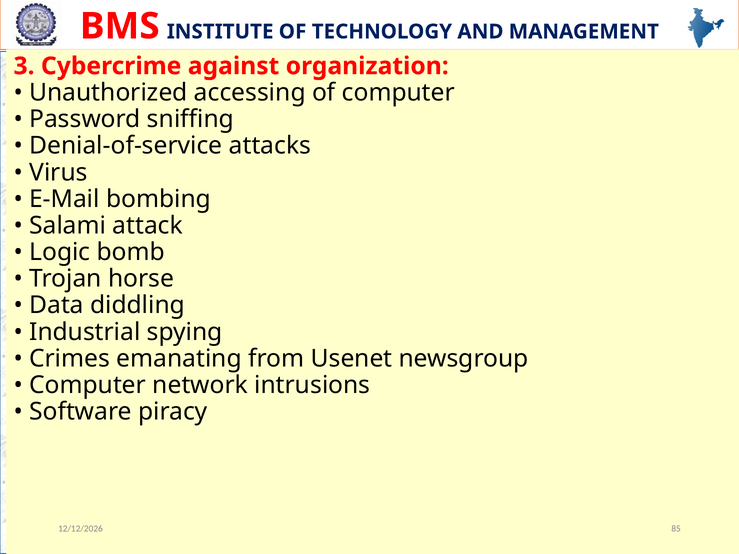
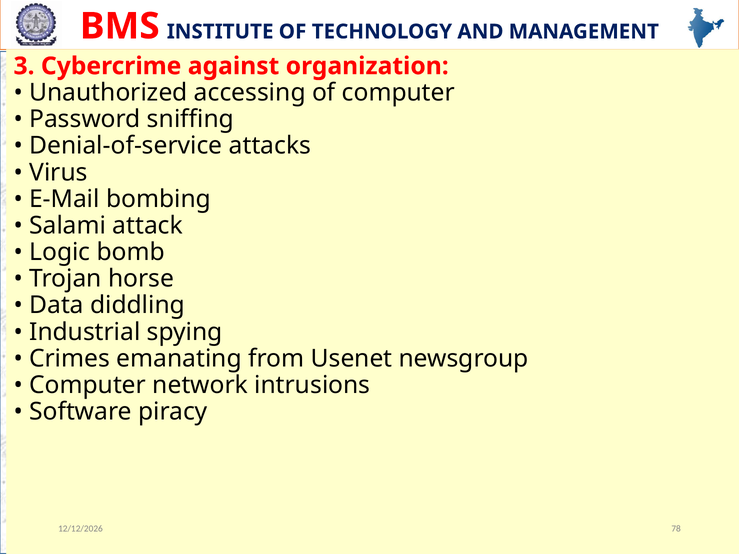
85: 85 -> 78 (676, 529)
